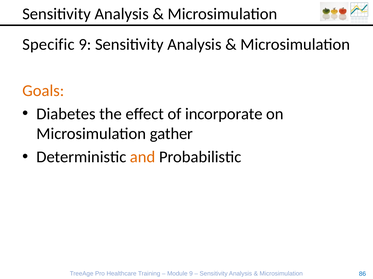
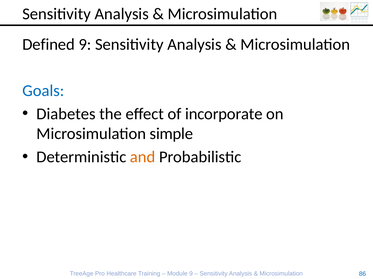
Specific: Specific -> Defined (49, 45)
Goals colour: orange -> blue (43, 91)
gather: gather -> simple (171, 134)
